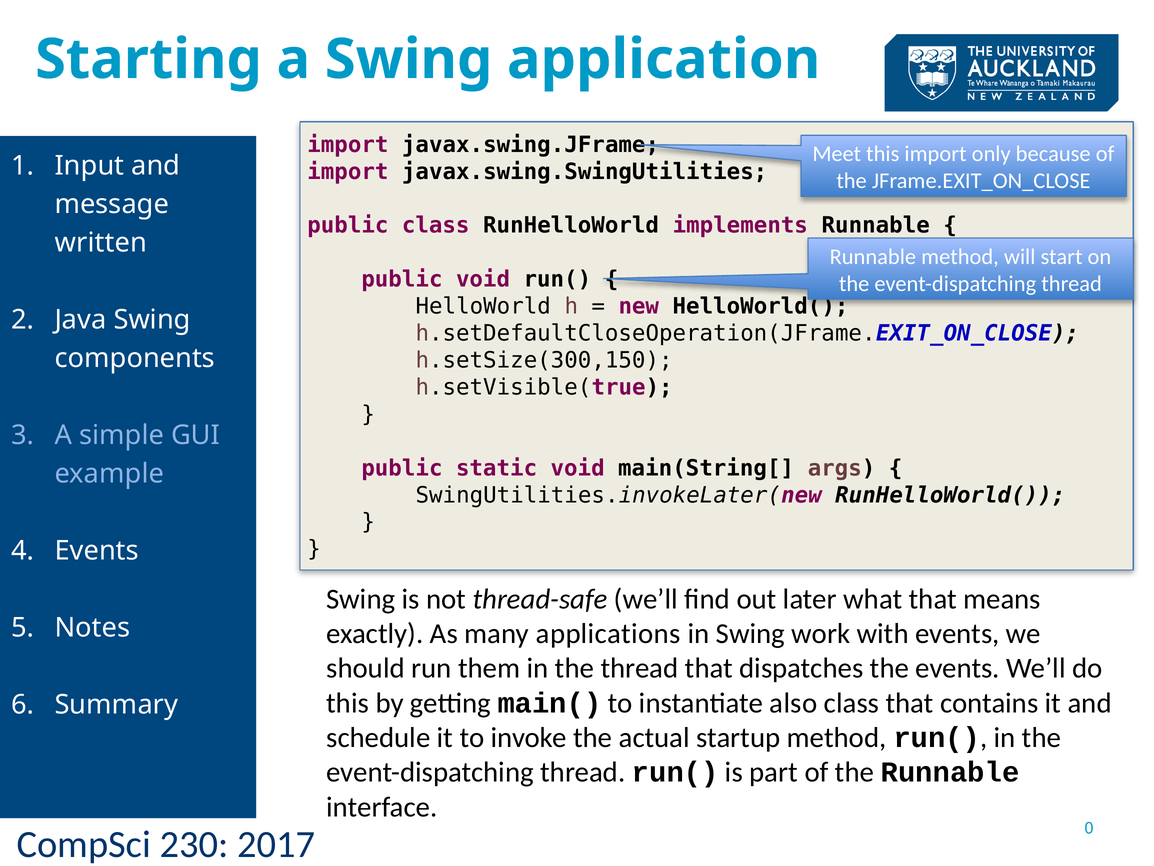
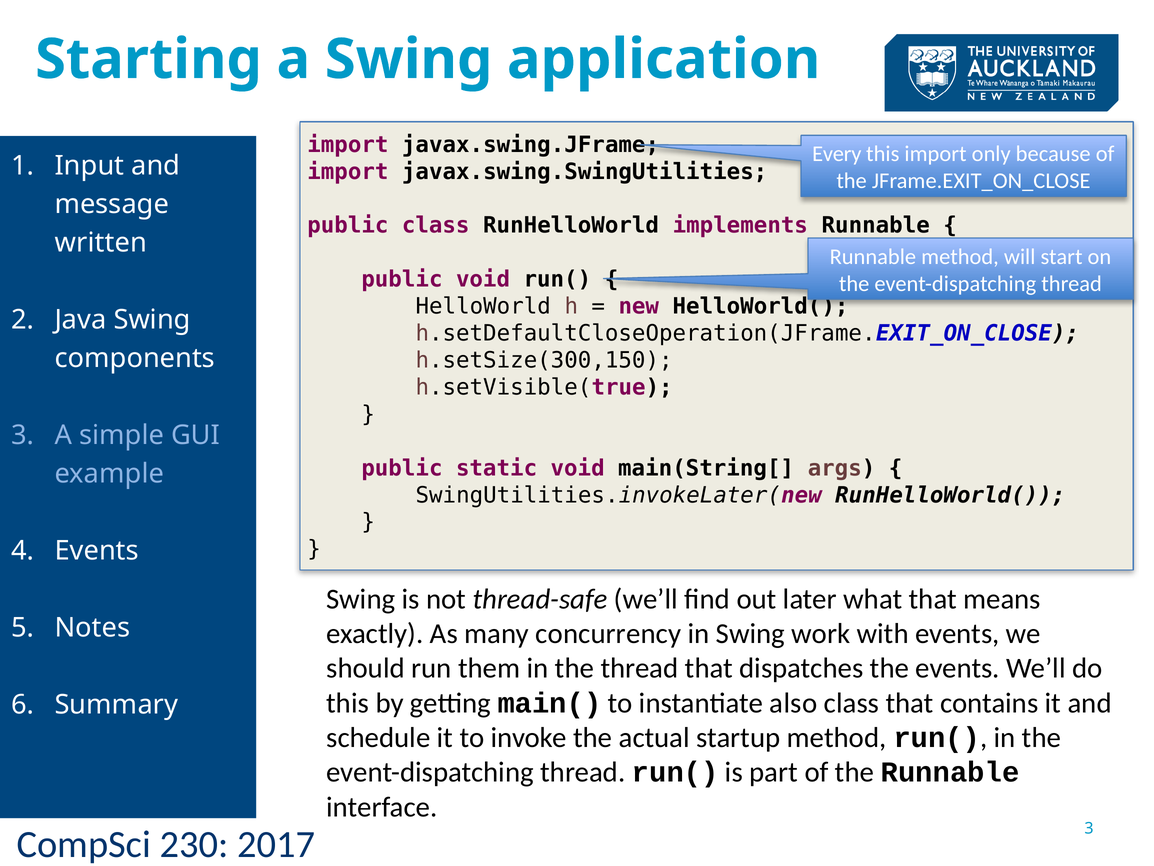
Meet: Meet -> Every (837, 154)
applications: applications -> concurrency (608, 633)
0: 0 -> 3 (1089, 828)
